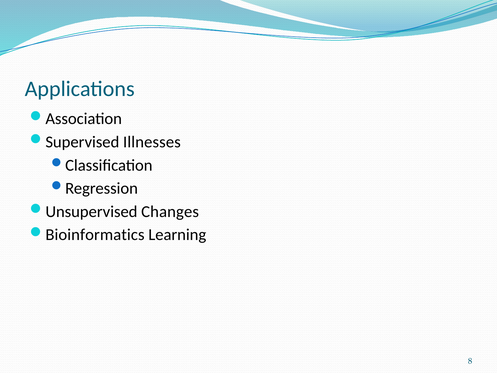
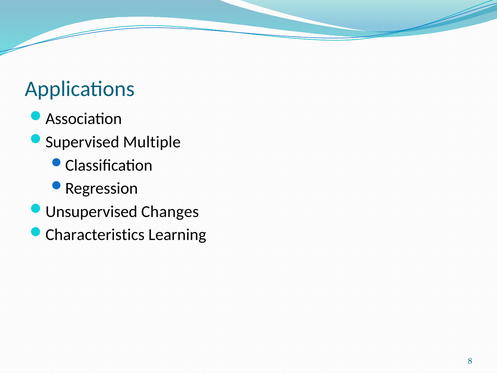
Illnesses: Illnesses -> Multiple (152, 142)
Bioinformatics: Bioinformatics -> Characteristics (95, 235)
